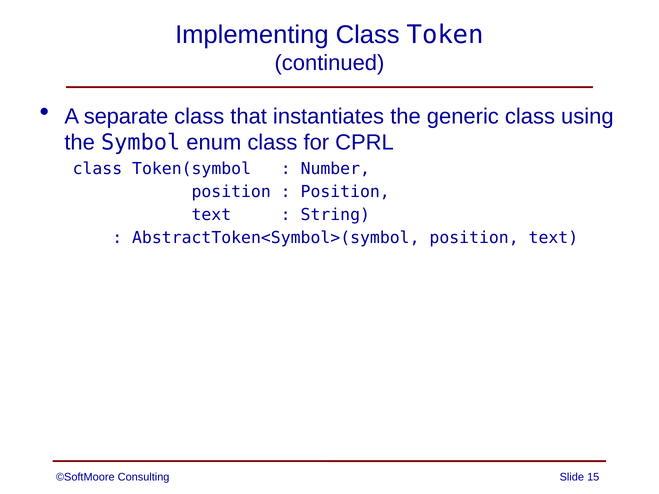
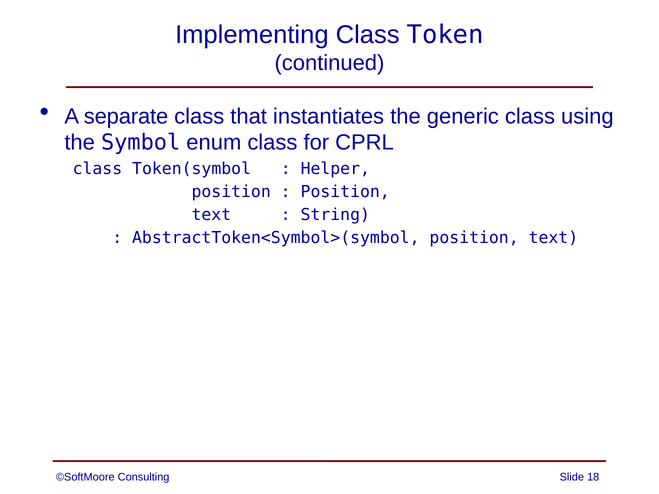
Number: Number -> Helper (335, 169)
15: 15 -> 18 (593, 477)
